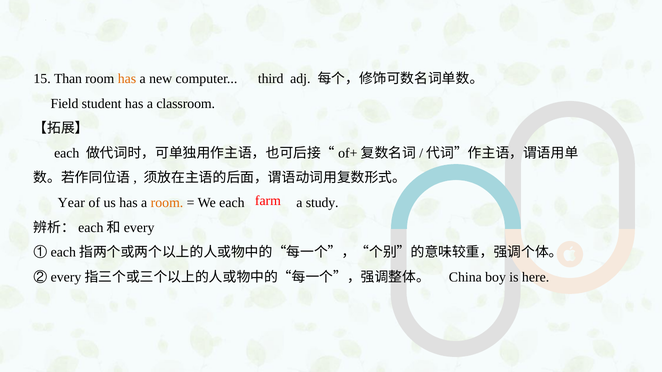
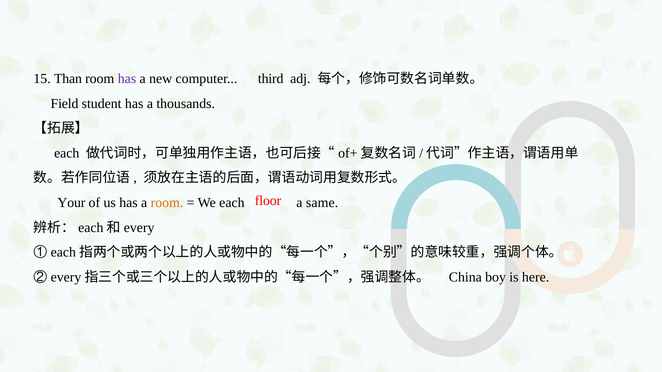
has colour: orange -> purple (127, 79)
classroom: classroom -> thousands (186, 104)
farm: farm -> floor (268, 201)
Year: Year -> Your (71, 203)
study: study -> same (322, 203)
